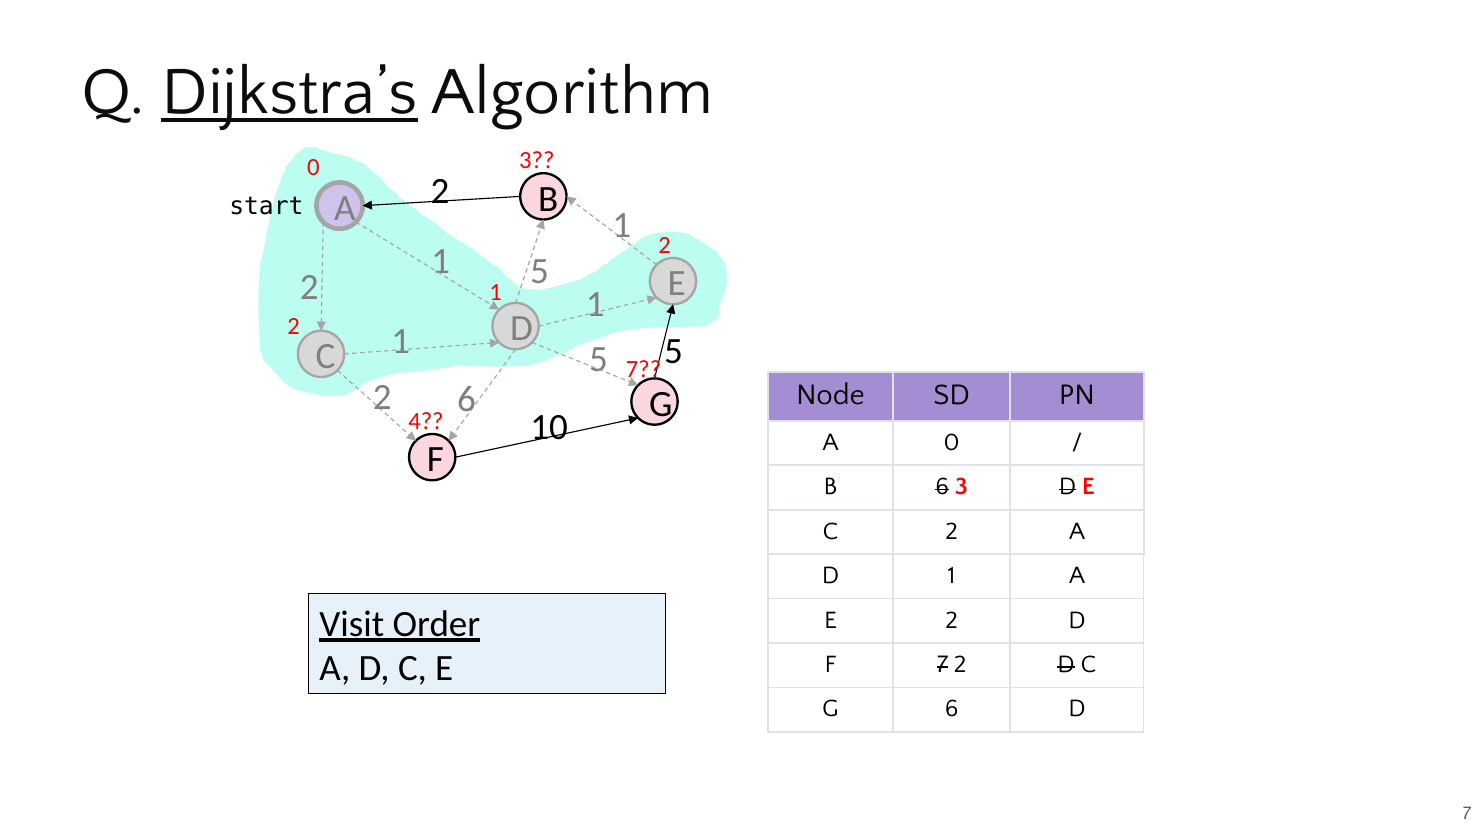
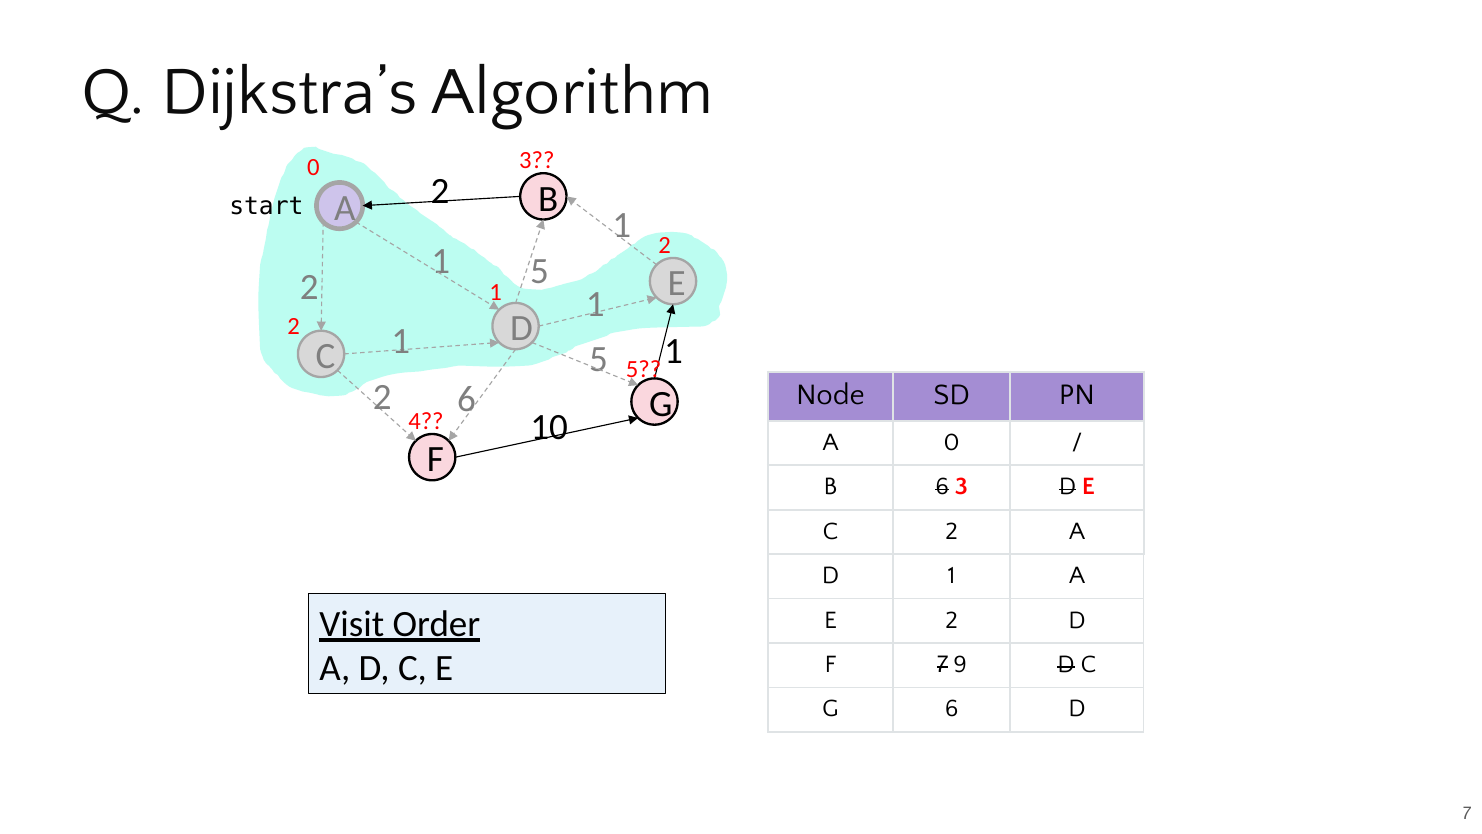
Dijkstra’s underline: present -> none (290, 92)
5: 5 -> 1 (673, 351)
7: 7 -> 5 (644, 369)
7 2: 2 -> 9 (960, 664)
